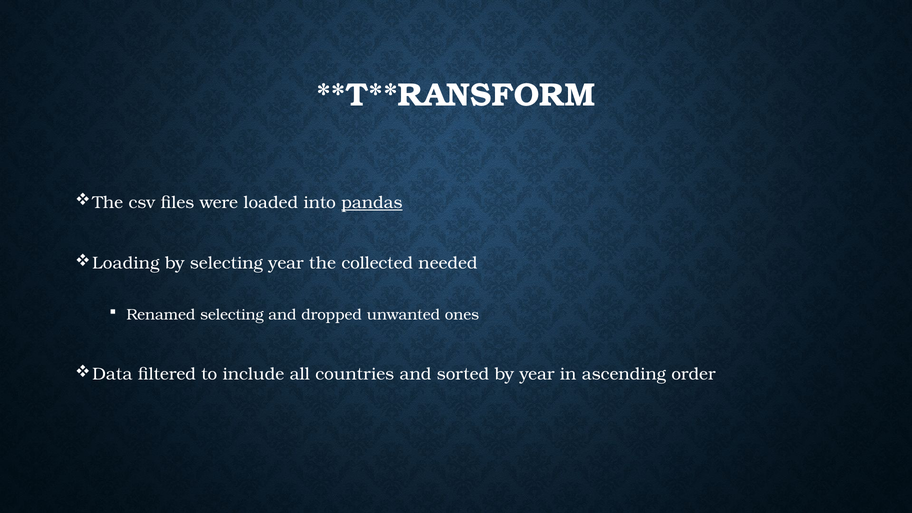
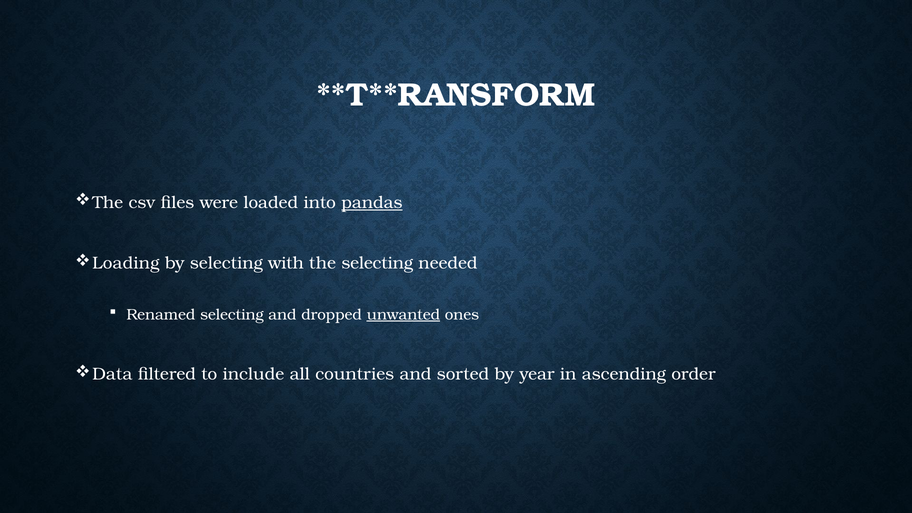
selecting year: year -> with (286, 263)
the collected: collected -> selecting (377, 263)
unwanted underline: none -> present (403, 315)
